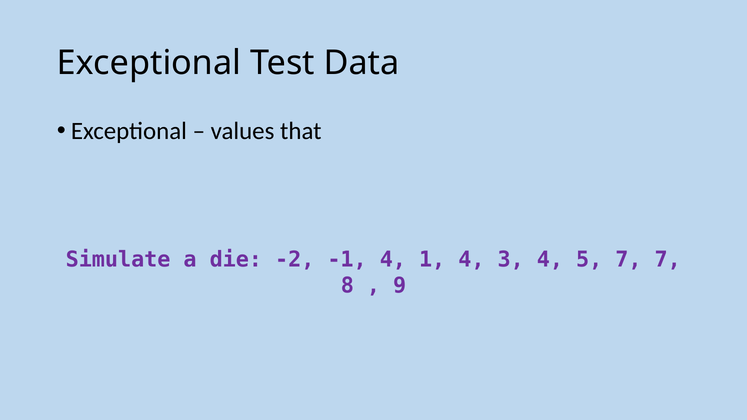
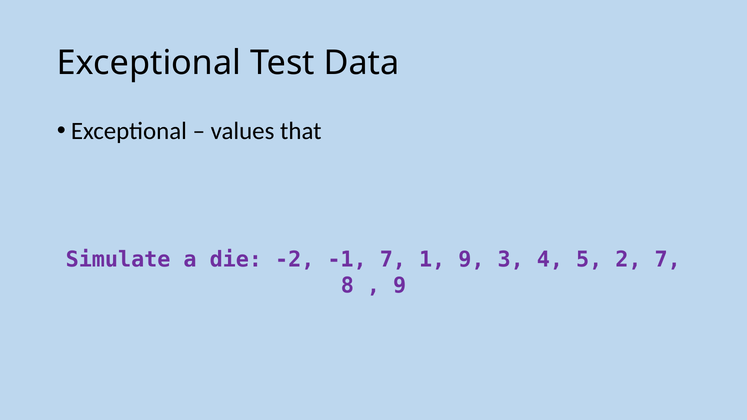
-1 4: 4 -> 7 (393, 259)
1 4: 4 -> 9 (471, 259)
5 7: 7 -> 2 (628, 259)
